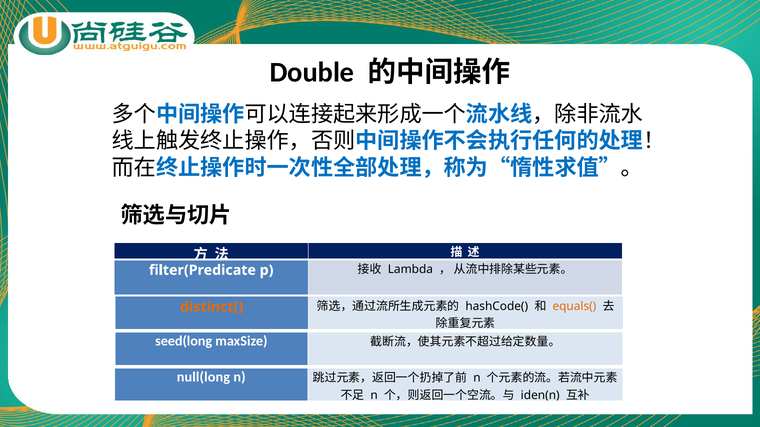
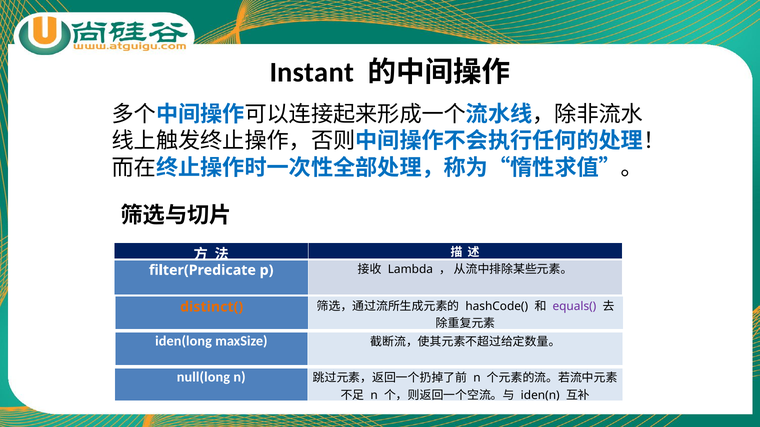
Double: Double -> Instant (312, 73)
equals( colour: orange -> purple (574, 307)
seed(long: seed(long -> iden(long (184, 341)
